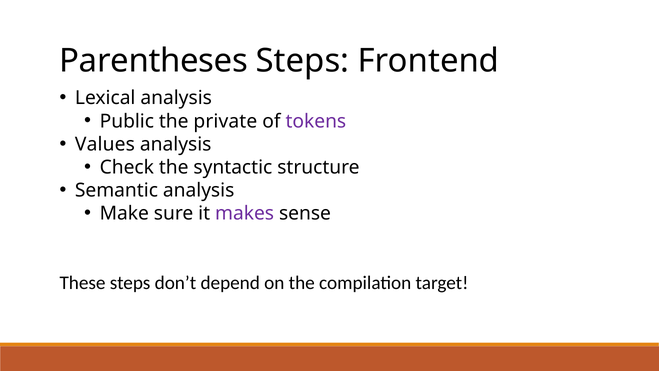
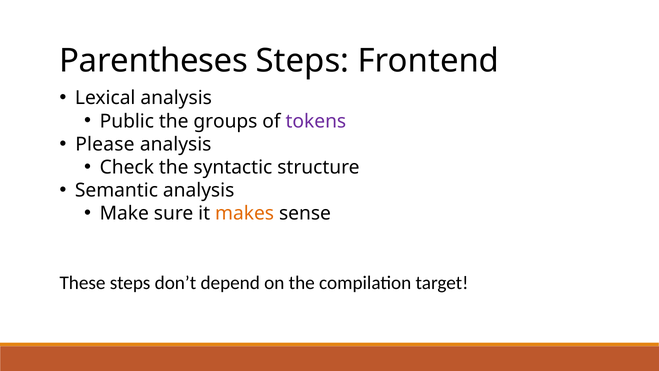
private: private -> groups (225, 121)
Values: Values -> Please (105, 144)
makes colour: purple -> orange (245, 213)
